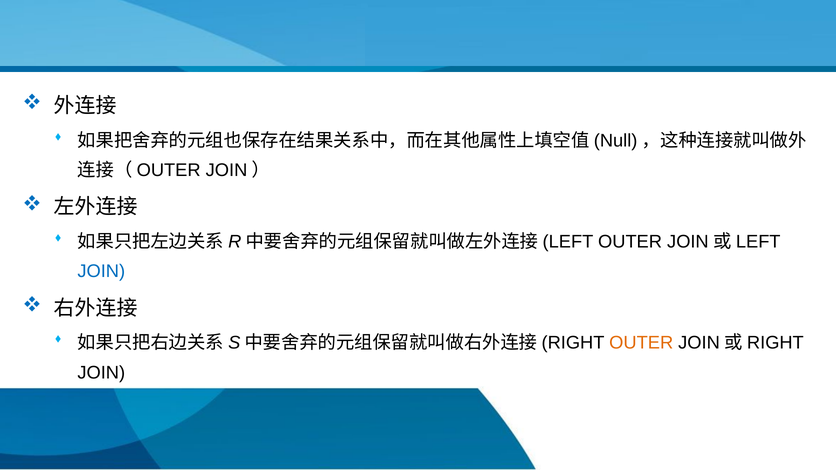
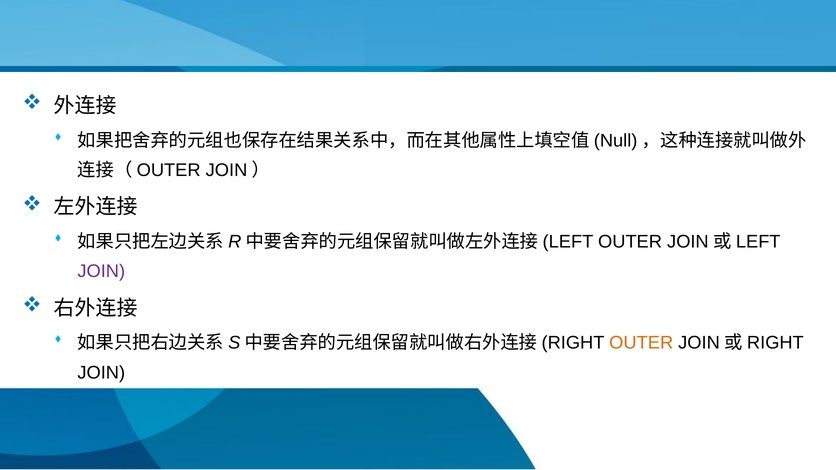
JOIN colour: blue -> purple (101, 271)
